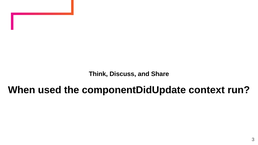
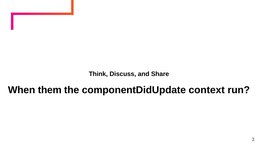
used: used -> them (50, 90)
